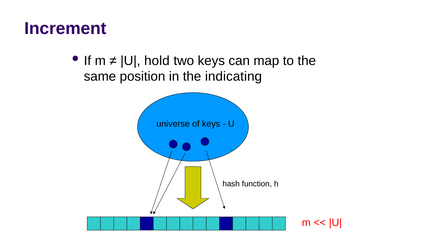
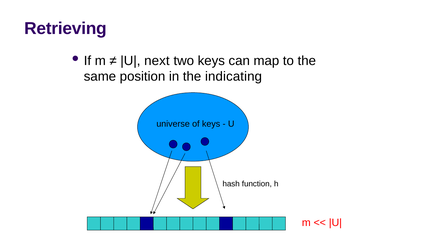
Increment: Increment -> Retrieving (65, 28)
hold: hold -> next (157, 61)
